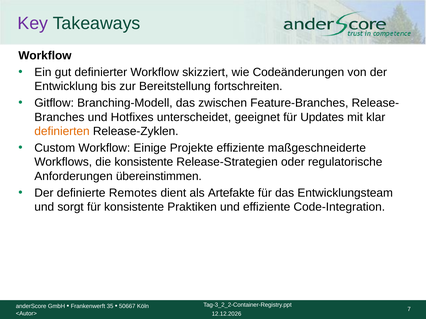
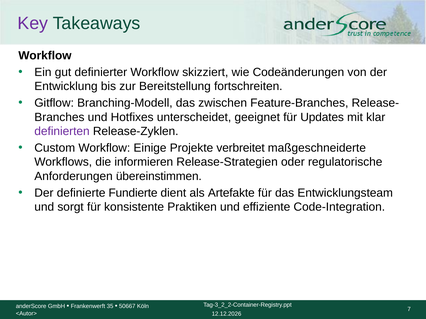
definierten colour: orange -> purple (62, 132)
Projekte effiziente: effiziente -> verbreitet (241, 148)
die konsistente: konsistente -> informieren (144, 162)
Remotes: Remotes -> Fundierte (133, 193)
